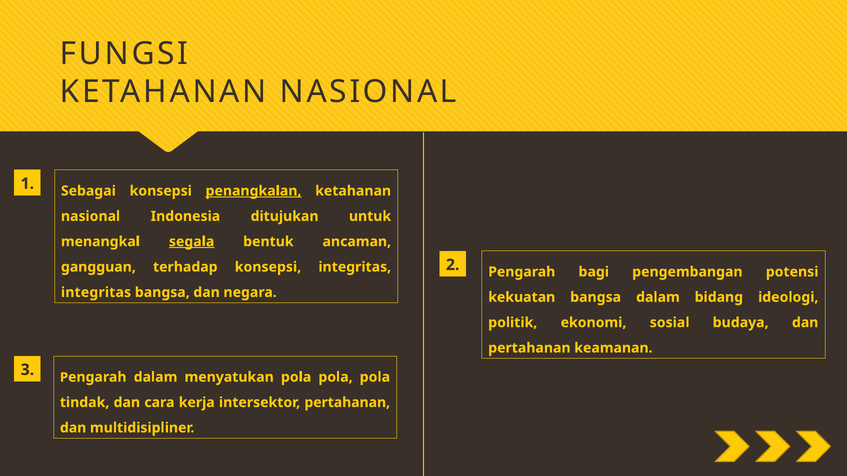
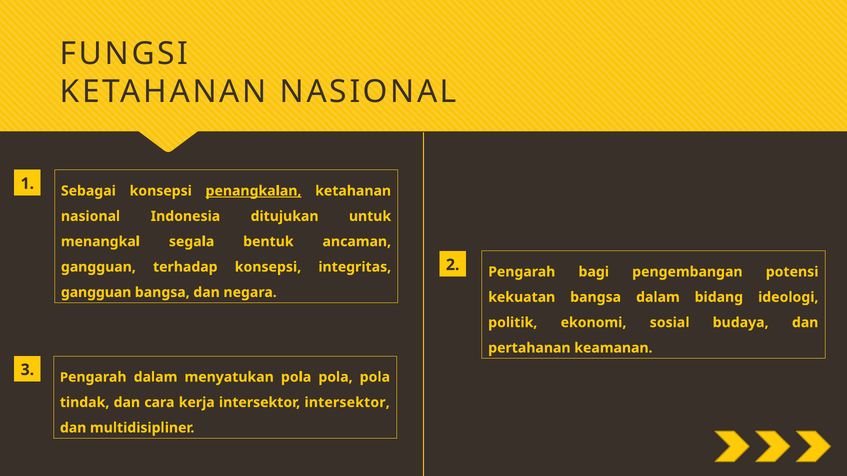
segala underline: present -> none (192, 242)
integritas: integritas -> gangguan (96, 293)
intersektor pertahanan: pertahanan -> intersektor (347, 403)
